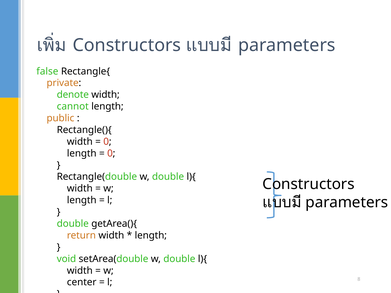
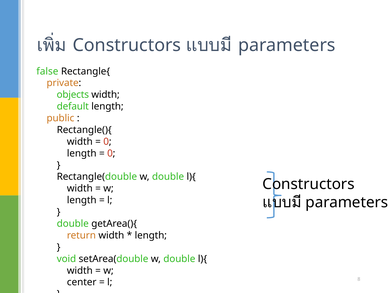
denote: denote -> objects (73, 95)
cannot: cannot -> default (73, 107)
